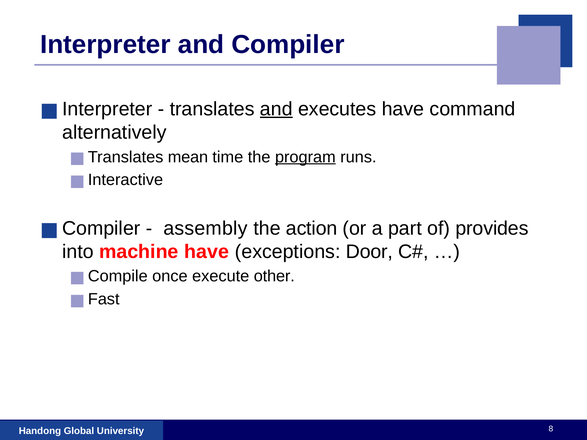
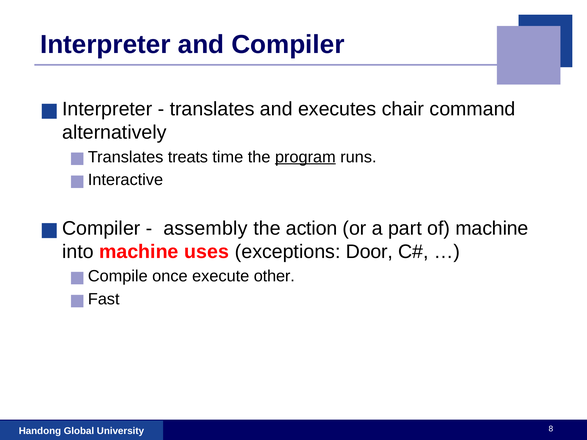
and underline: present -> none (276, 109)
executes have: have -> chair (403, 109)
mean: mean -> treats (188, 157)
of provides: provides -> machine (492, 228)
machine have: have -> uses (207, 252)
